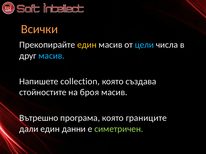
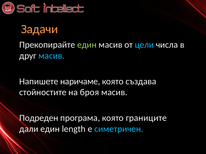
Всички: Всички -> Задачи (39, 29)
един colour: yellow -> light green (87, 45)
collection: collection -> наричаме (80, 82)
Вътрешно: Вътрешно -> Подреден (39, 118)
данни: данни -> length (74, 129)
симетричен colour: light green -> light blue (119, 129)
